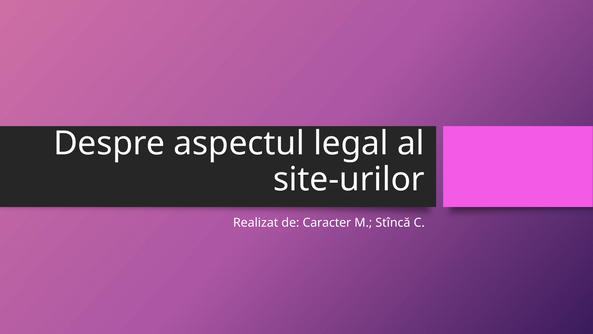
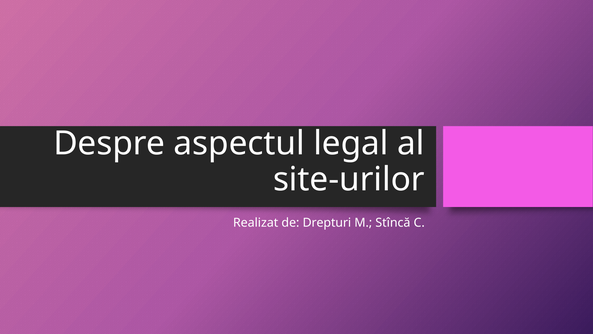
Caracter: Caracter -> Drepturi (327, 223)
